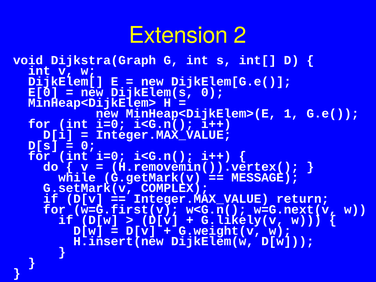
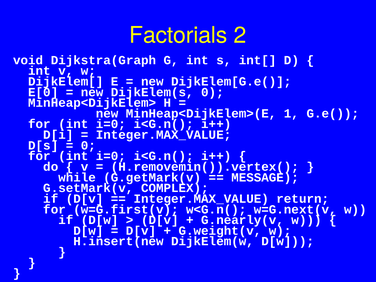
Extension: Extension -> Factorials (178, 35)
G.likely(v: G.likely(v -> G.nearly(v (243, 220)
